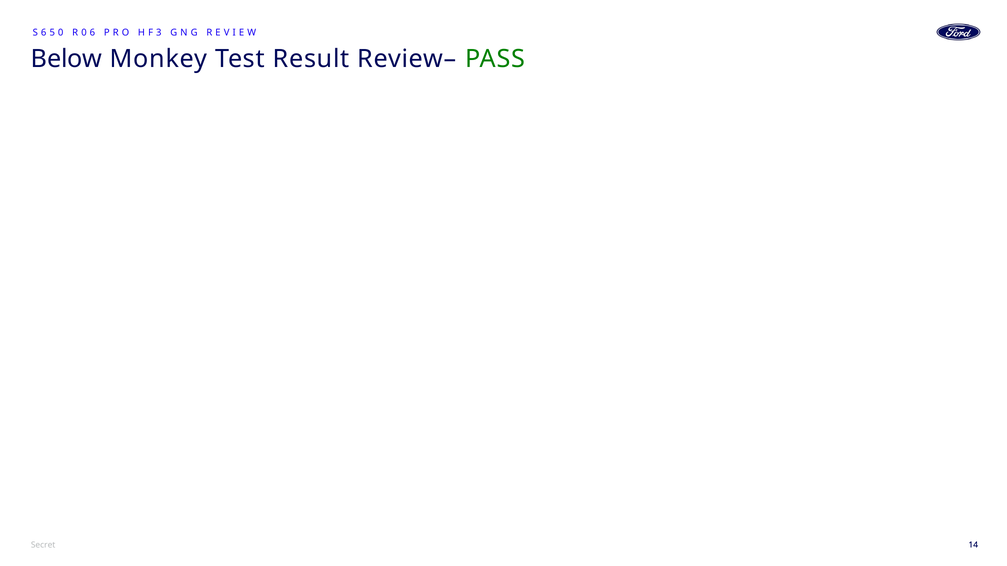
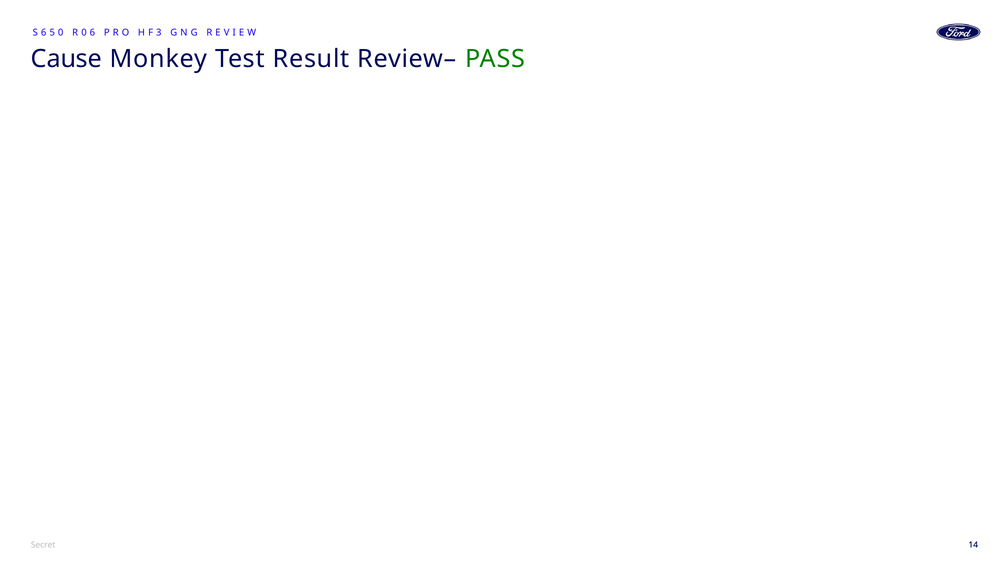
Below: Below -> Cause (66, 59)
